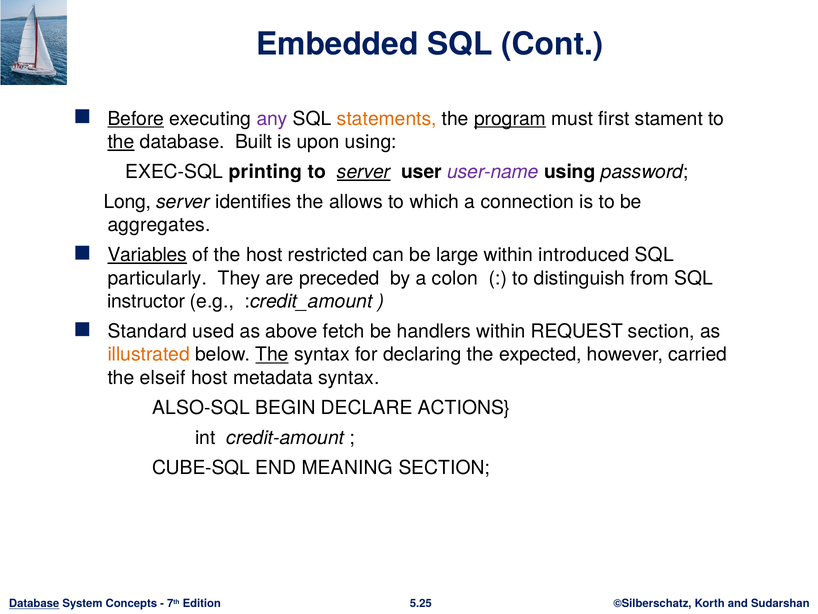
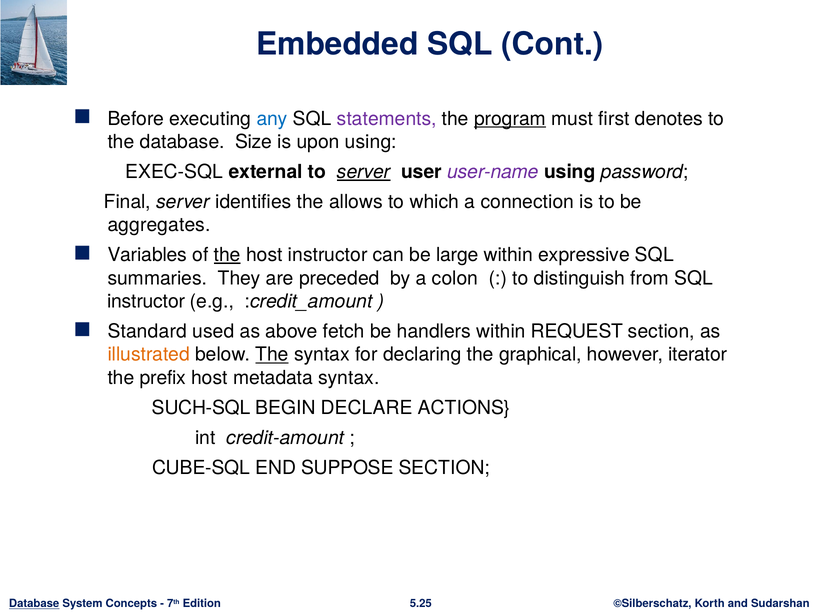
Before underline: present -> none (136, 119)
any colour: purple -> blue (272, 119)
statements colour: orange -> purple (387, 119)
stament: stament -> denotes (669, 119)
the underline: present -> none (121, 142)
Built: Built -> Size (254, 142)
printing: printing -> external (266, 172)
Long: Long -> Final (127, 202)
Variables underline: present -> none (147, 255)
the underline: none -> present (227, 255)
host restricted: restricted -> instructor (328, 255)
introduced: introduced -> expressive (584, 255)
particularly: particularly -> summaries (157, 278)
expected: expected -> graphical (540, 354)
carried: carried -> iterator (698, 354)
elseif: elseif -> prefix (163, 378)
ALSO-SQL: ALSO-SQL -> SUCH-SQL (201, 407)
MEANING: MEANING -> SUPPOSE (347, 467)
